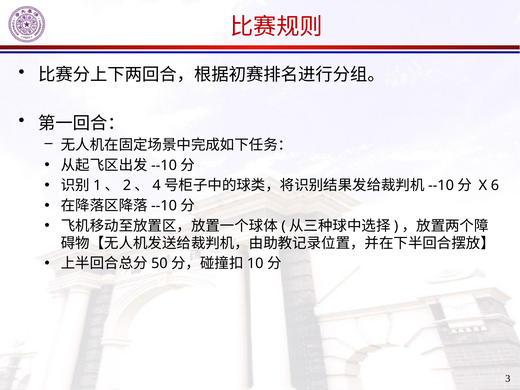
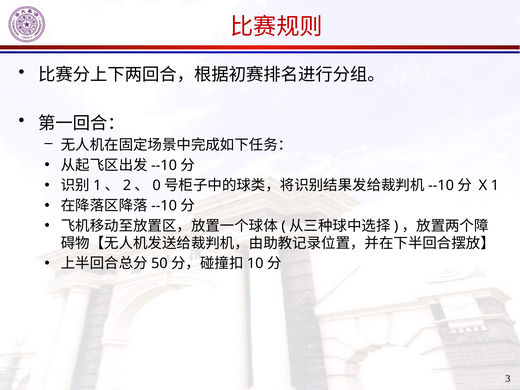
4: 4 -> 0 (157, 186)
X 6: 6 -> 1 (495, 186)
